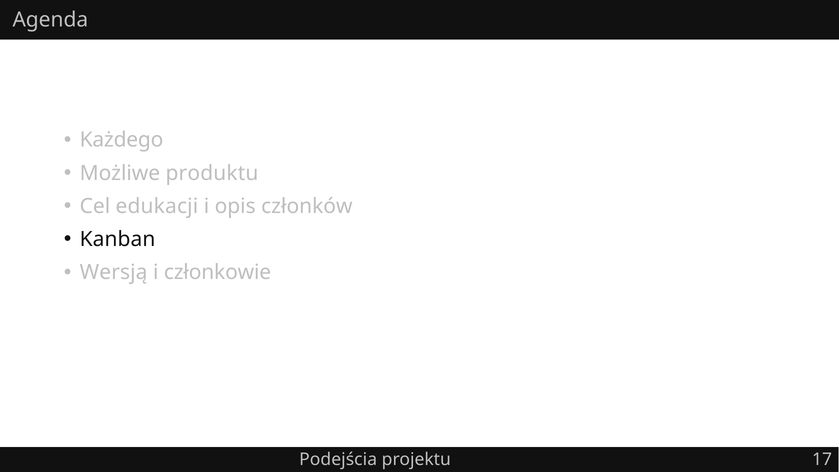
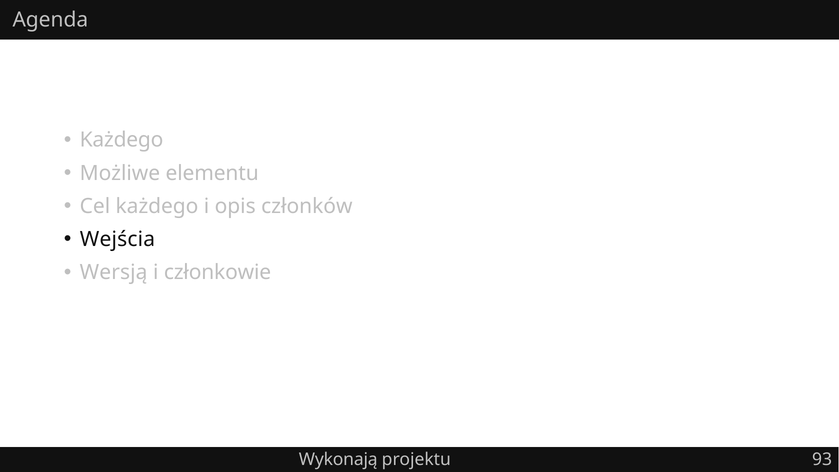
produktu: produktu -> elementu (212, 173)
Cel edukacji: edukacji -> każdego (157, 206)
Kanban: Kanban -> Wejścia (117, 239)
Podejścia: Podejścia -> Wykonają (338, 459)
17: 17 -> 93 (822, 459)
